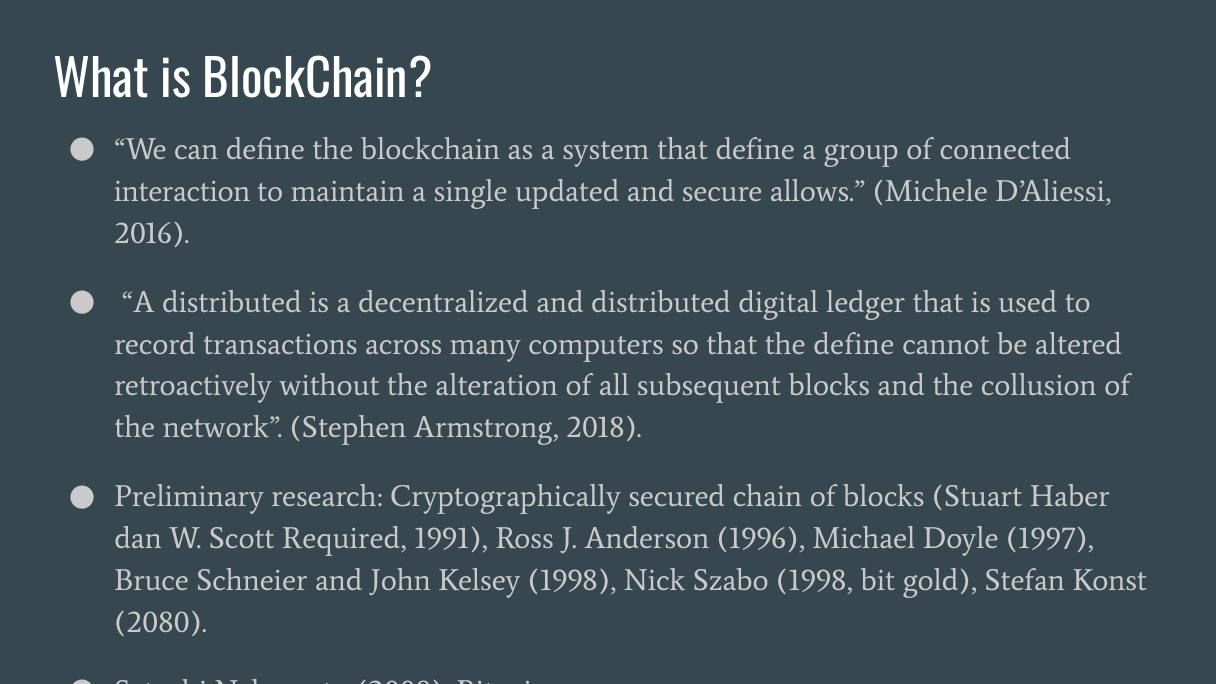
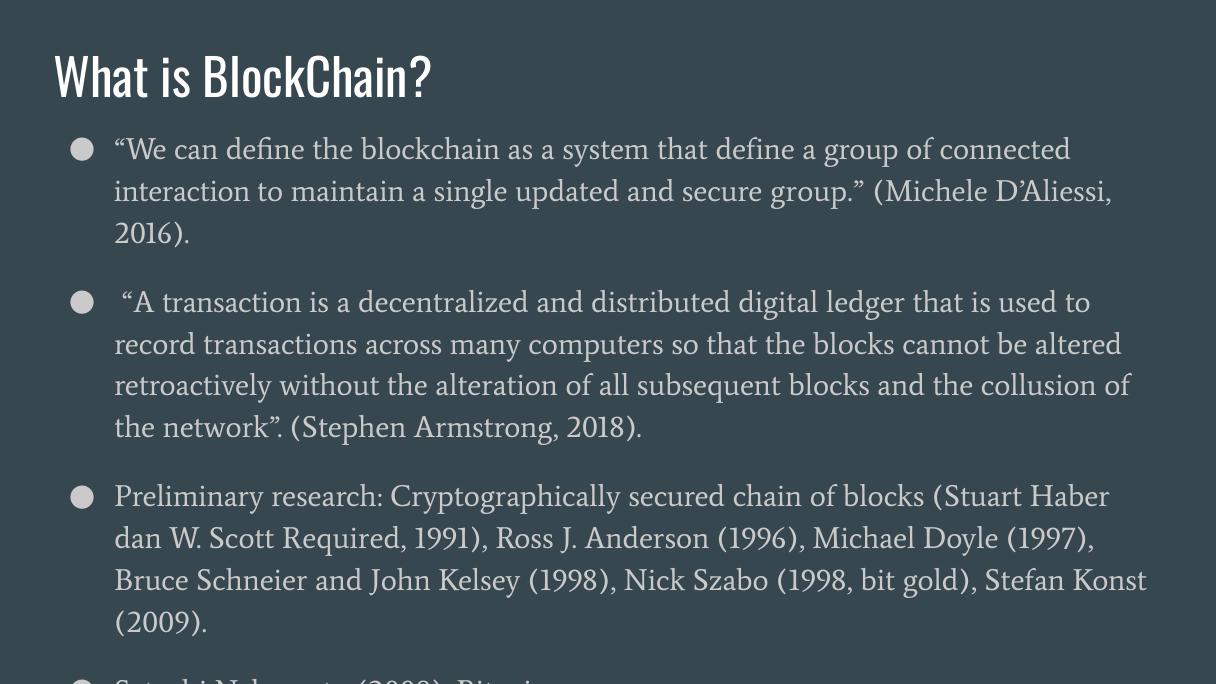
secure allows: allows -> group (817, 191)
A distributed: distributed -> transaction (232, 302)
the define: define -> blocks (854, 344)
2080: 2080 -> 2009 (161, 623)
